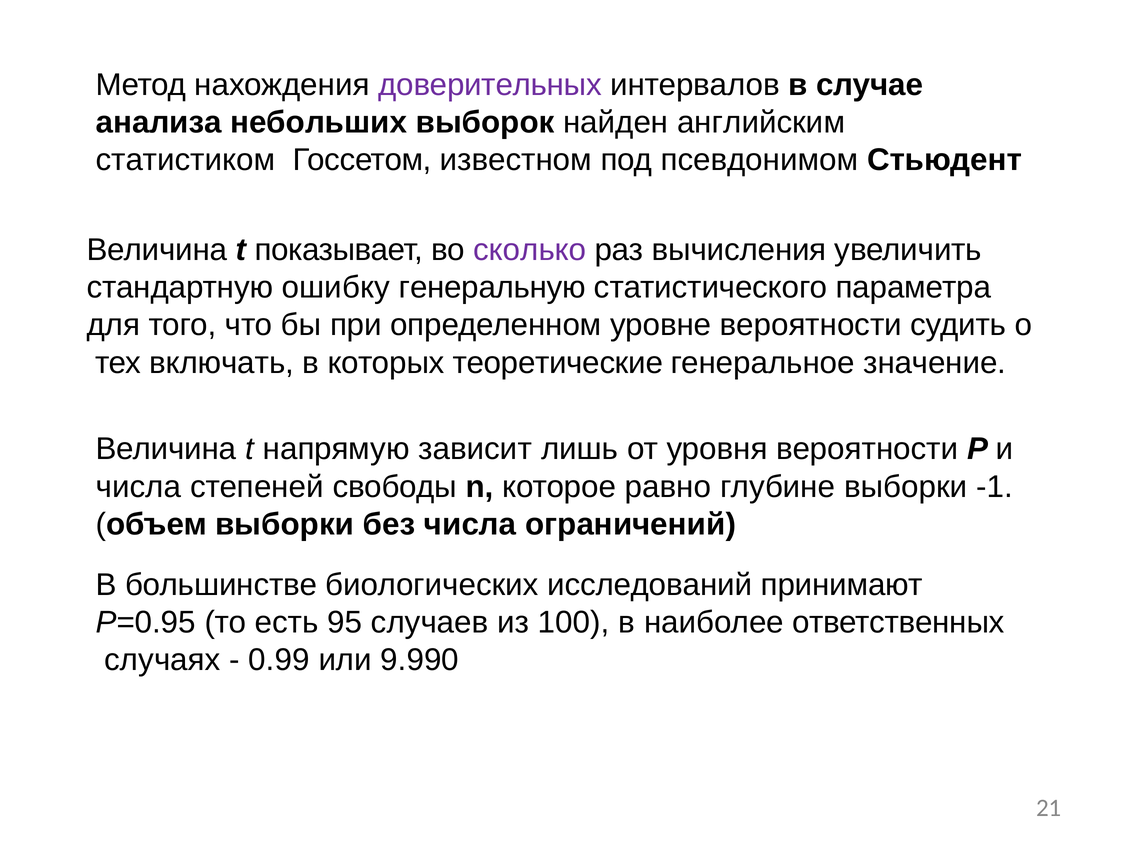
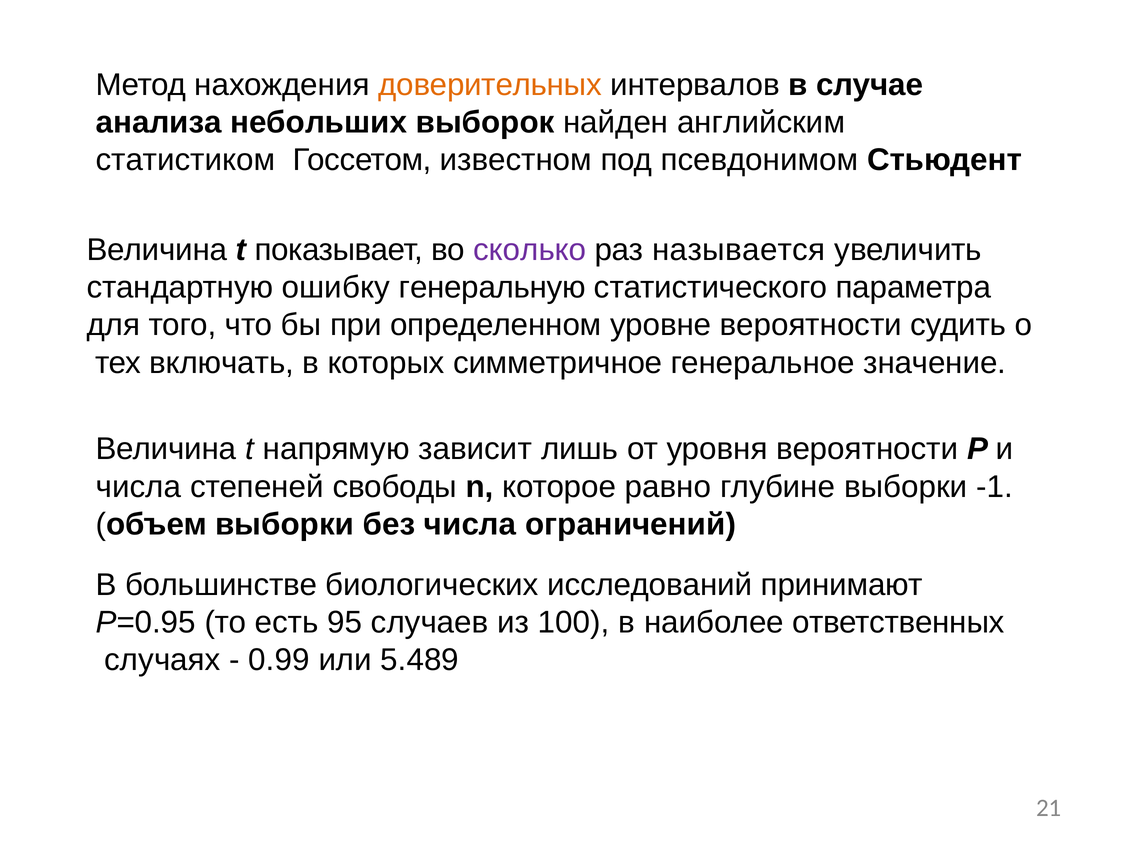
доверительных colour: purple -> orange (490, 85)
вычисления: вычисления -> называется (739, 250)
теоретические: теоретические -> симметричное (558, 363)
9.990: 9.990 -> 5.489 (420, 660)
